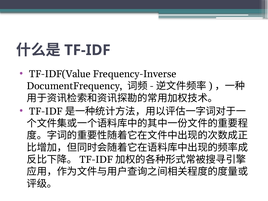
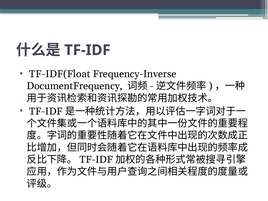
TF-IDF(Value: TF-IDF(Value -> TF-IDF(Float (60, 74)
